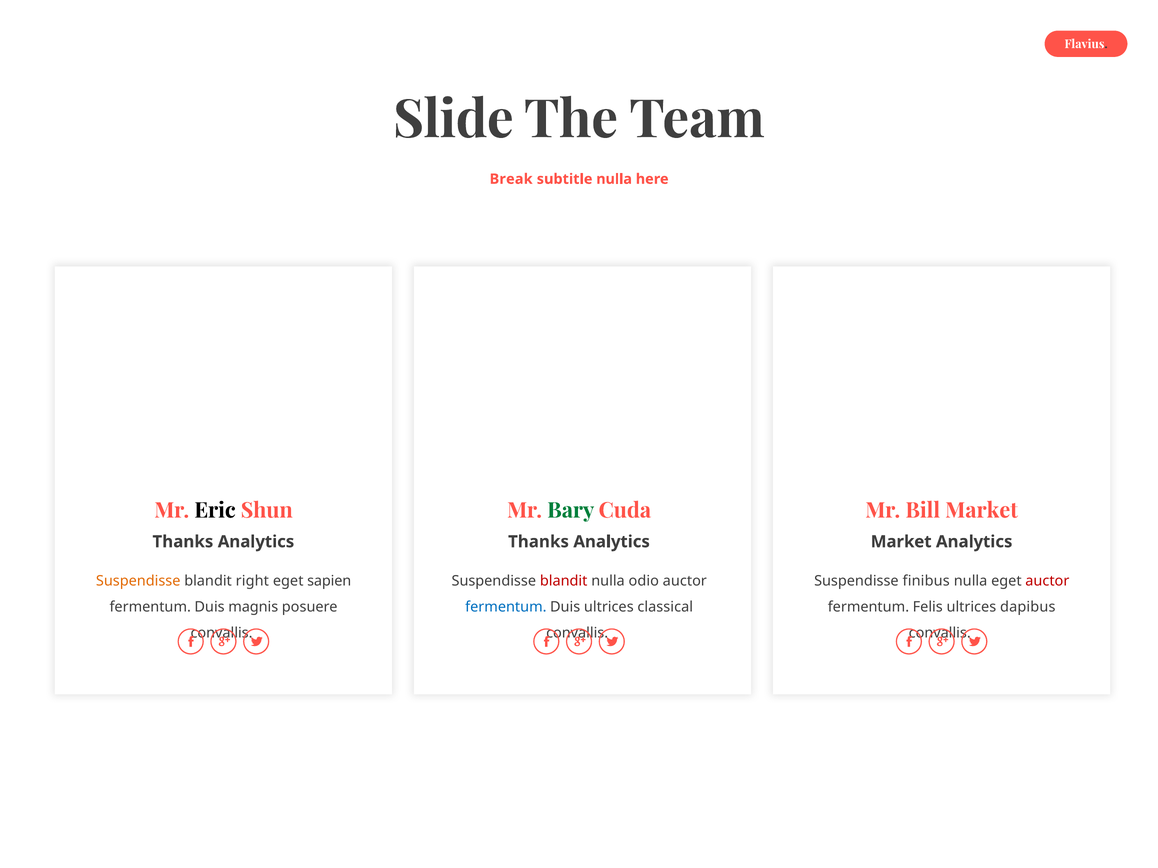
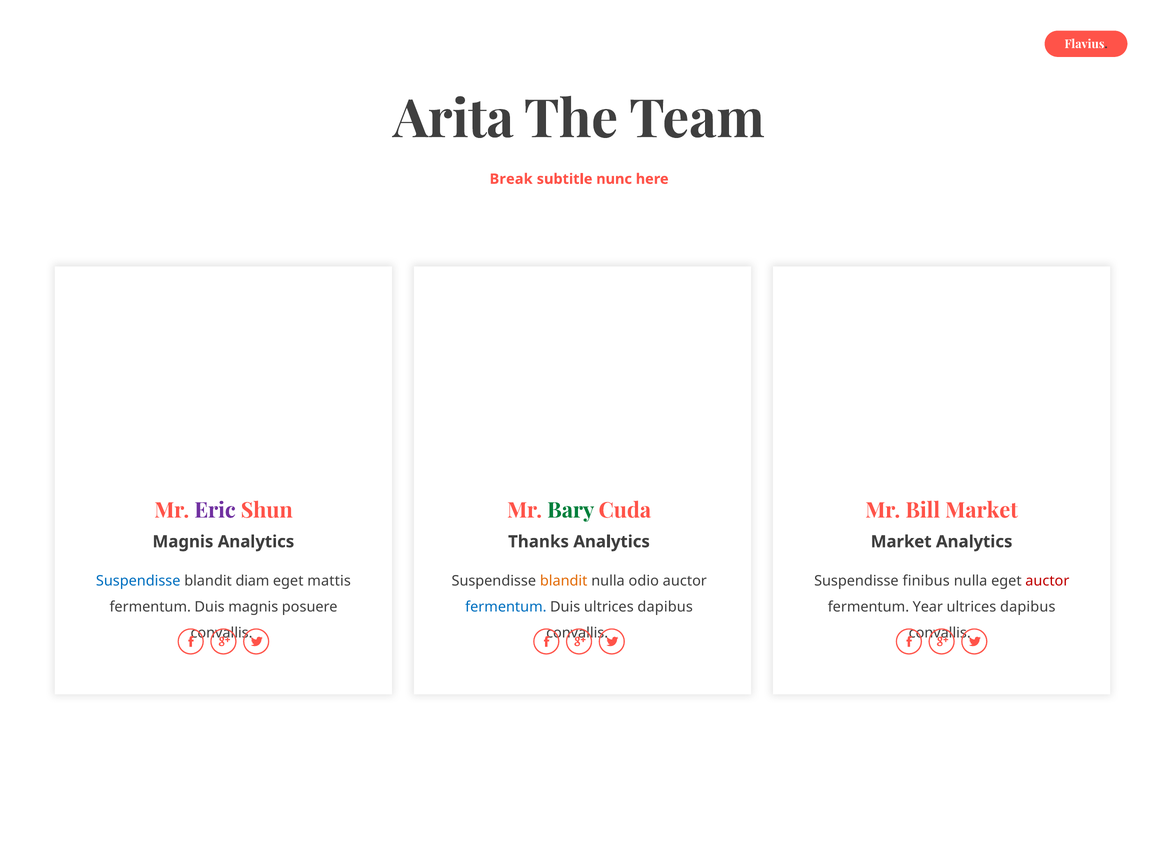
Slide: Slide -> Arita (453, 120)
subtitle nulla: nulla -> nunc (614, 179)
Eric colour: black -> purple (215, 511)
Thanks: Thanks -> Magnis (183, 542)
Suspendisse colour: orange -> blue (138, 581)
right: right -> diam (252, 581)
sapien: sapien -> mattis (329, 581)
blandit colour: red -> orange (564, 581)
Duis ultrices classical: classical -> dapibus (665, 607)
Felis: Felis -> Year (928, 607)
